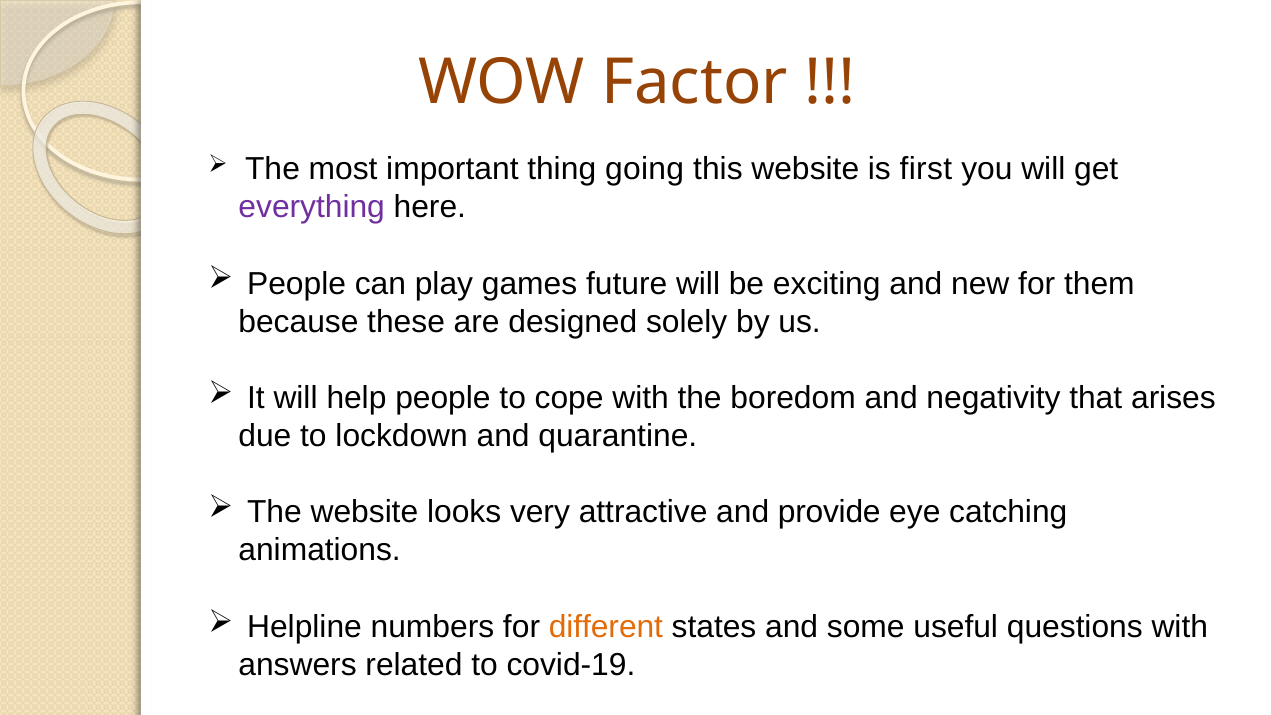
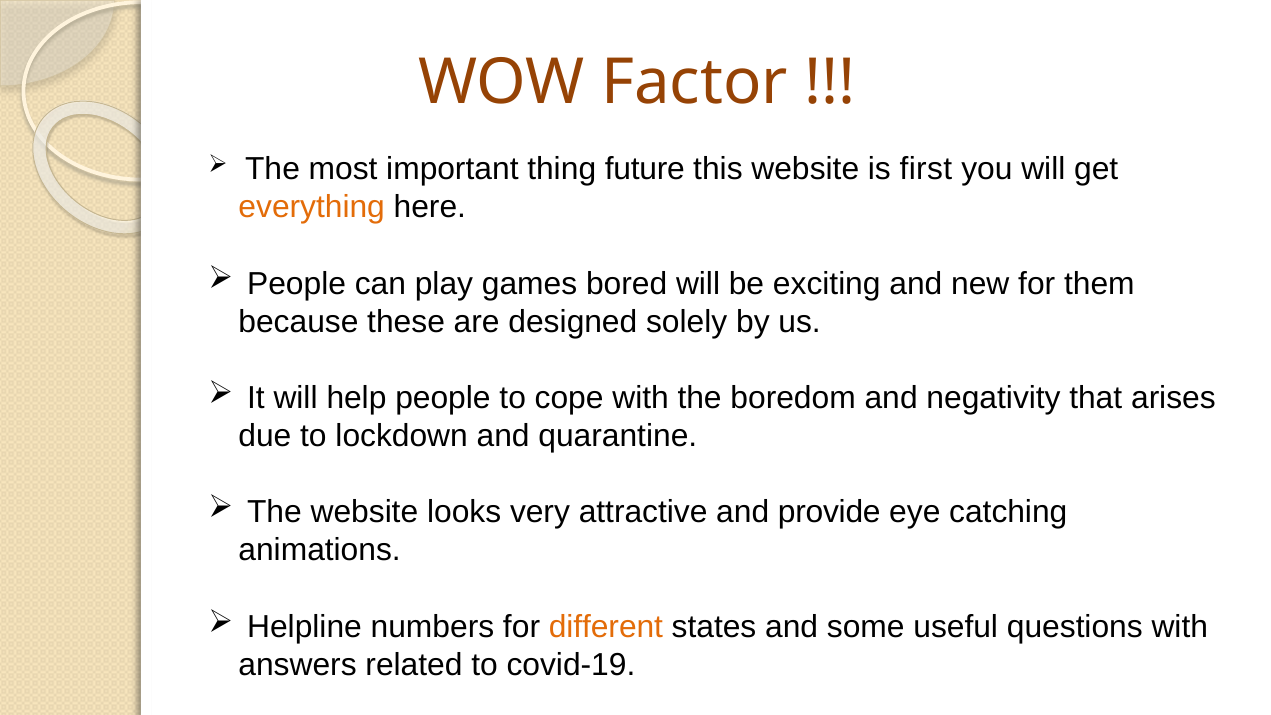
going: going -> future (645, 169)
everything colour: purple -> orange (312, 207)
future: future -> bored (627, 284)
